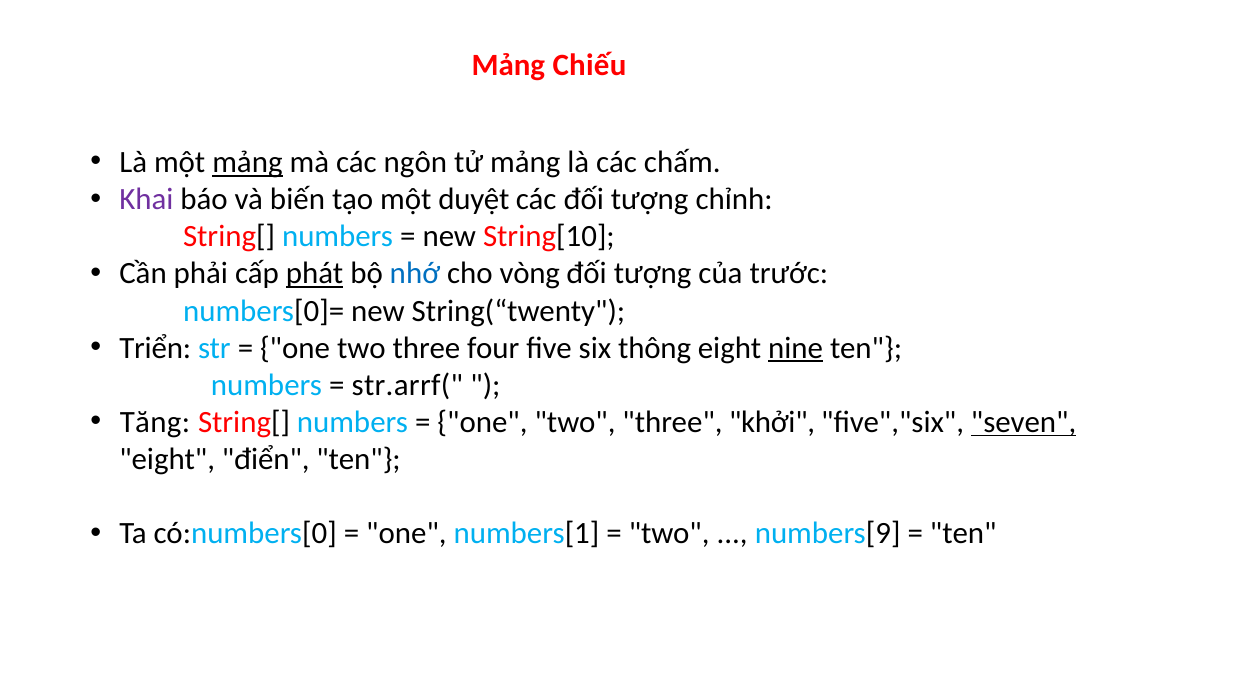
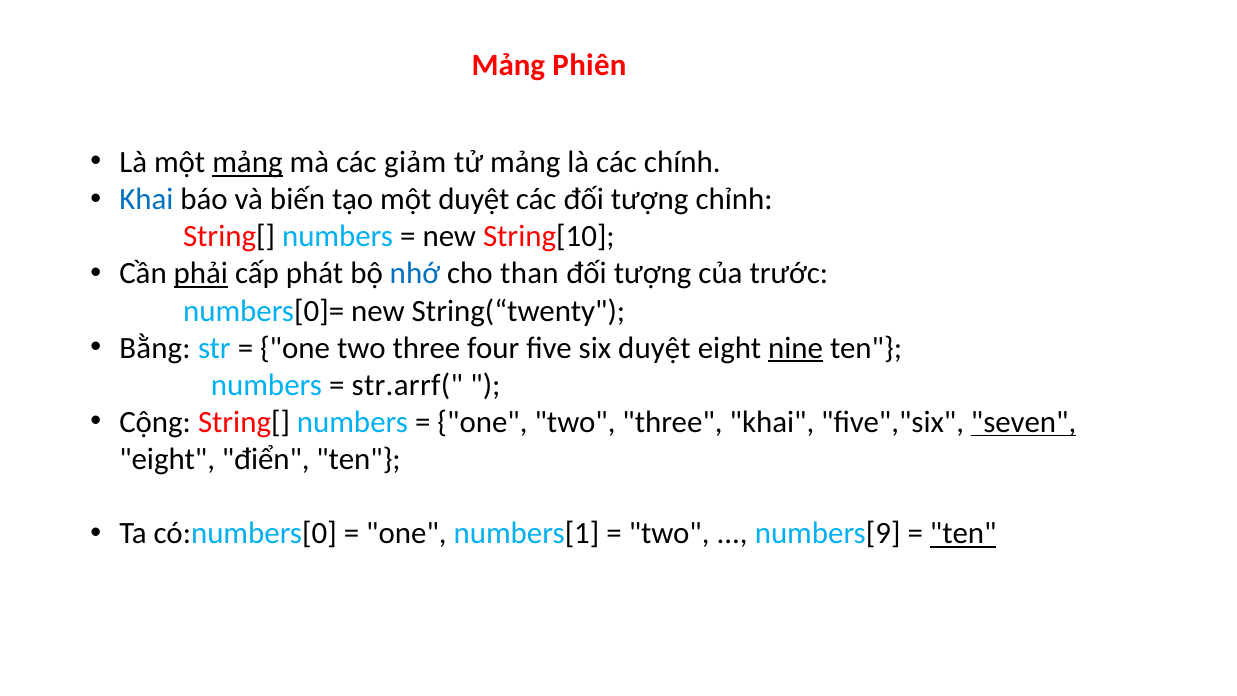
Chiếu: Chiếu -> Phiên (589, 65)
ngôn: ngôn -> giảm (415, 162)
chấm: chấm -> chính (682, 162)
Khai colour: purple -> blue (146, 199)
phải underline: none -> present (201, 274)
phát underline: present -> none (315, 274)
vòng: vòng -> than (529, 274)
Triển: Triển -> Bằng (155, 348)
six thông: thông -> duyệt (654, 348)
Tăng: Tăng -> Cộng (155, 422)
three khởi: khởi -> khai (772, 422)
ten underline: none -> present (963, 533)
